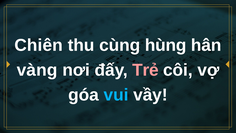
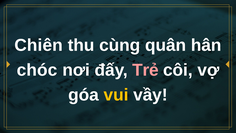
hùng: hùng -> quân (166, 45)
vàng: vàng -> chóc (37, 70)
vui colour: light blue -> yellow (116, 95)
